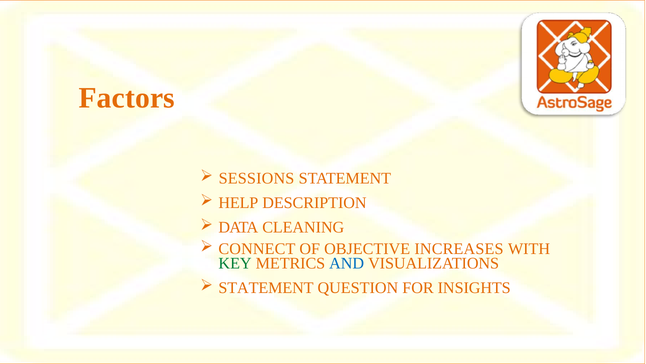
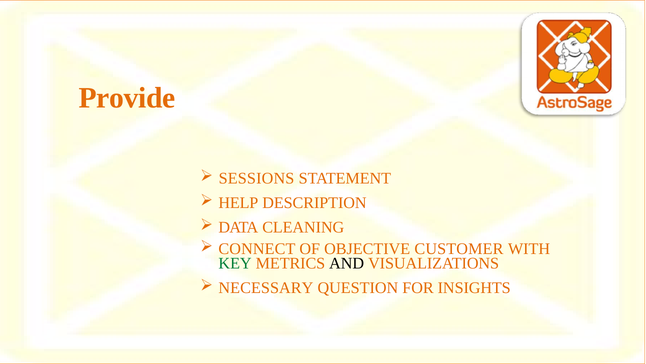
Factors: Factors -> Provide (127, 98)
INCREASES: INCREASES -> CUSTOMER (459, 249)
AND colour: blue -> black (347, 263)
STATEMENT: STATEMENT -> NECESSARY (266, 287)
